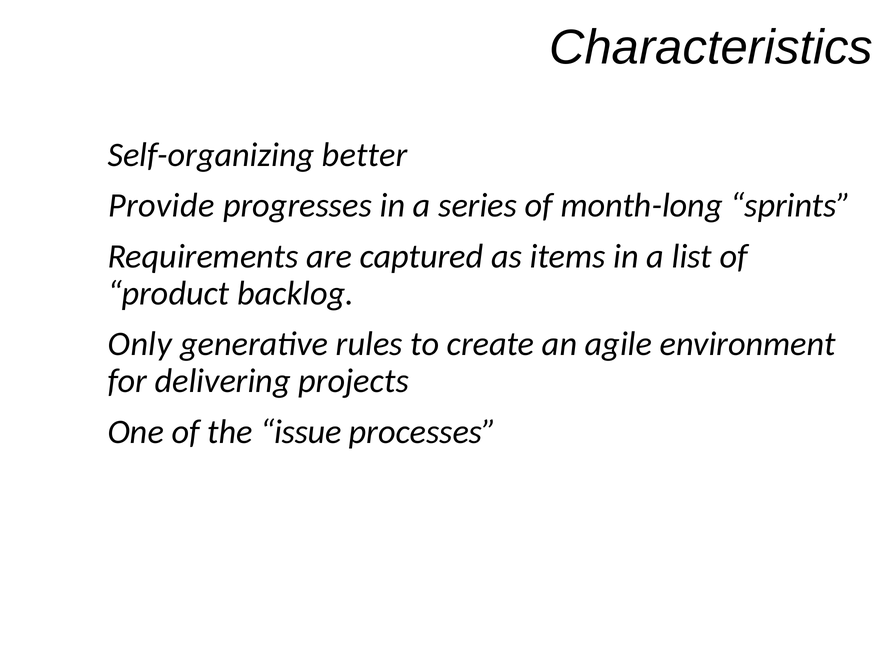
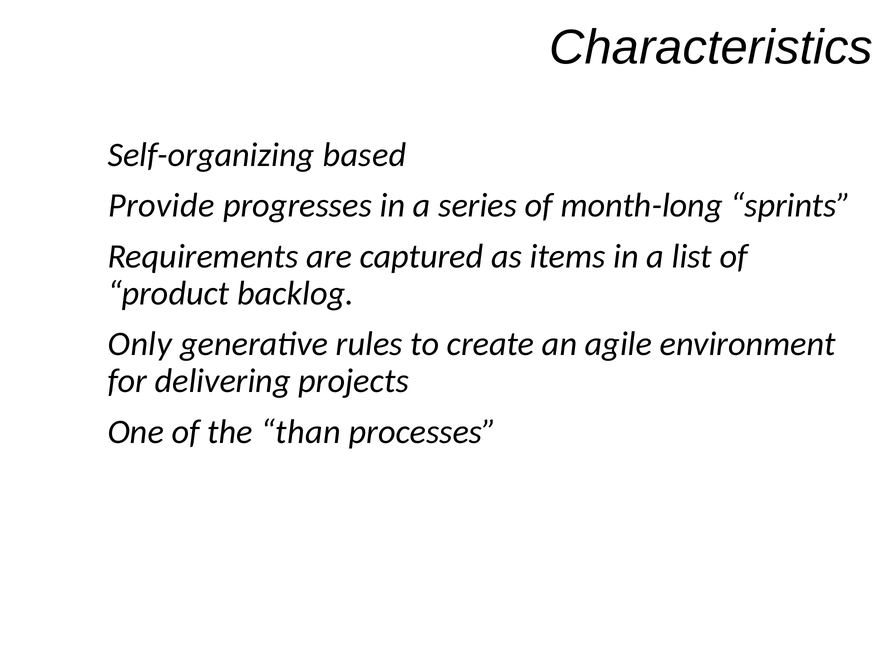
better: better -> based (365, 155)
issue: issue -> than (301, 432)
